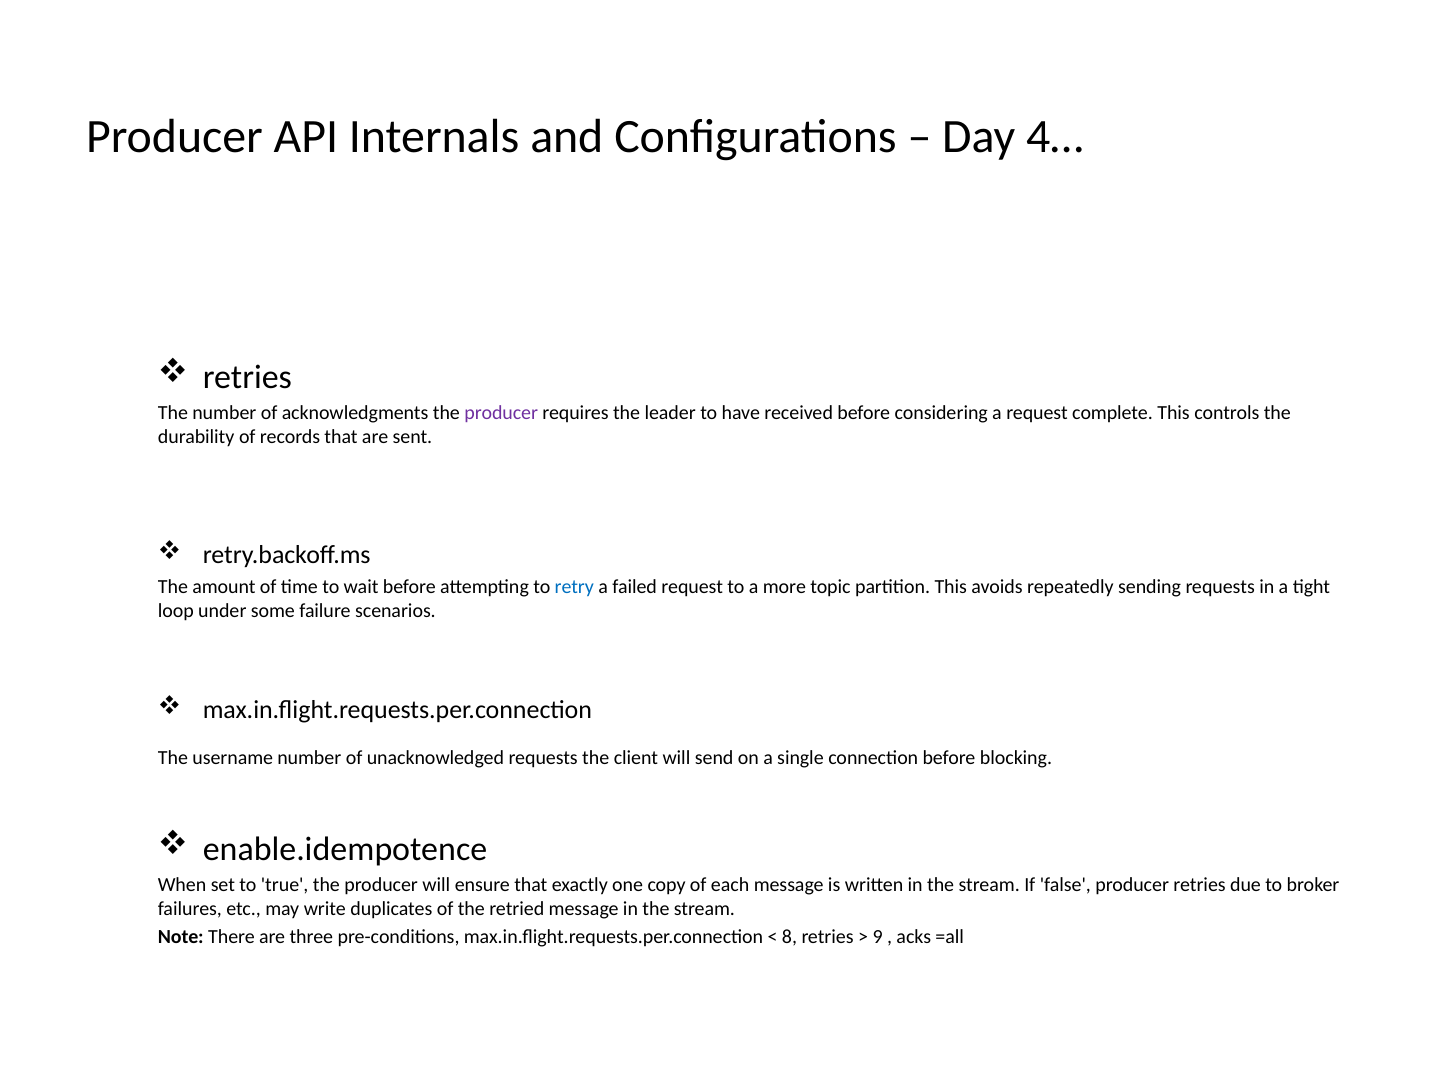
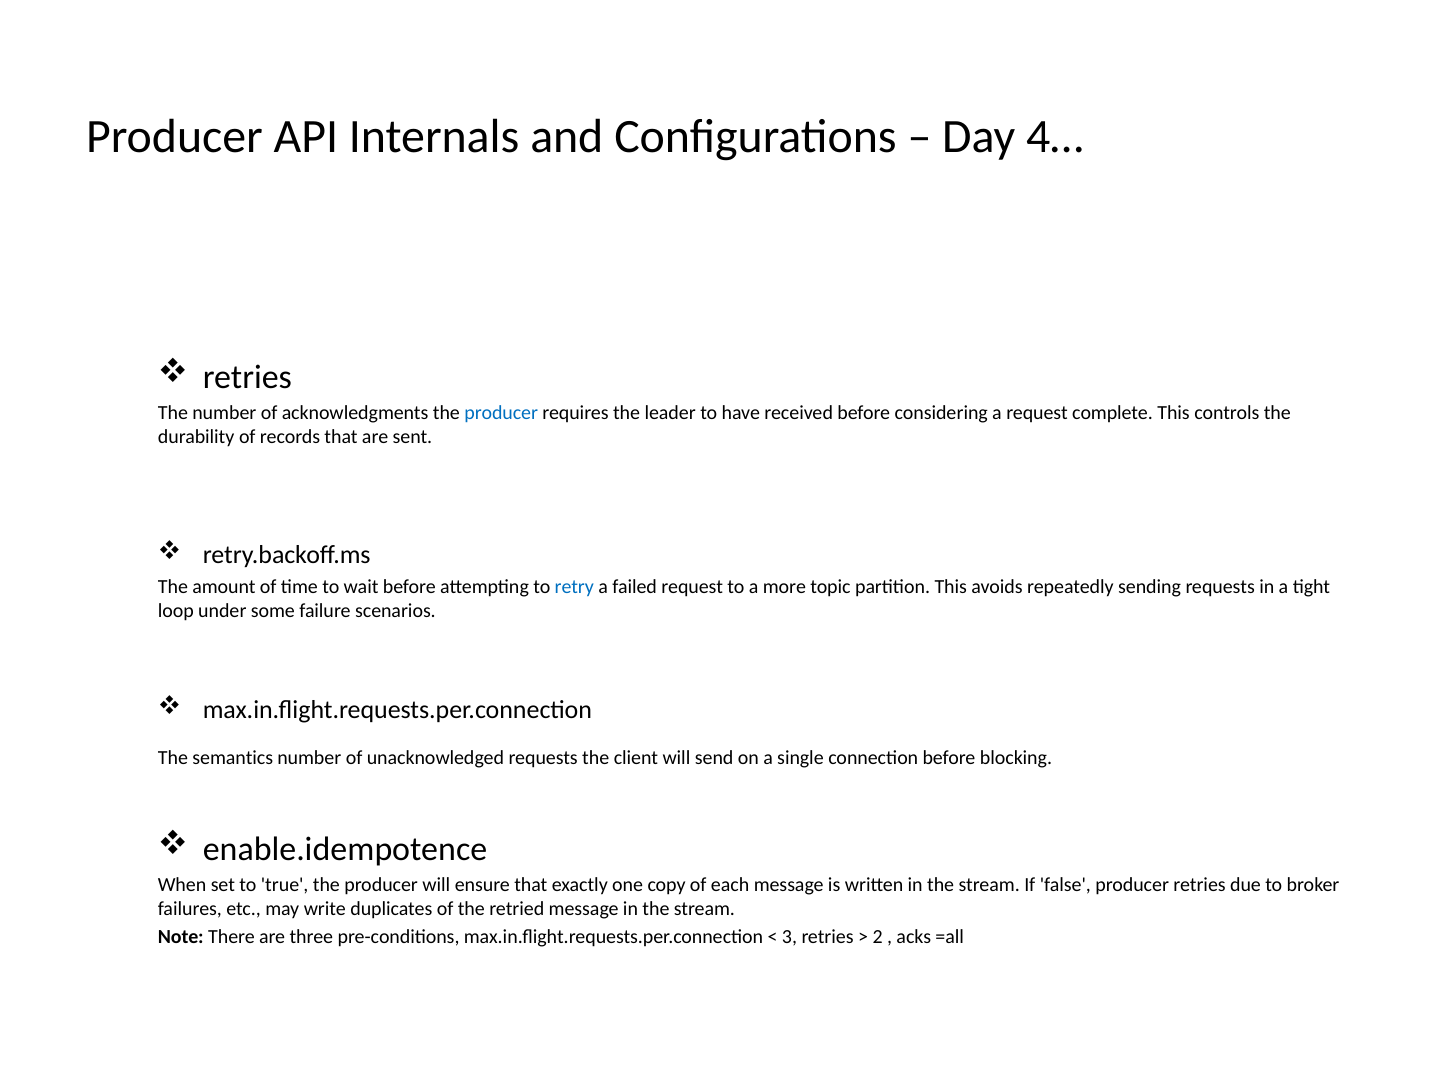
producer colour: purple -> blue (501, 413)
username: username -> semantics (233, 758)
8: 8 -> 3 (789, 937)
9: 9 -> 2 (878, 937)
